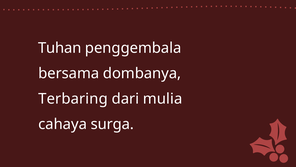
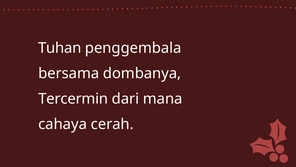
Terbaring: Terbaring -> Tercermin (73, 98)
mulia: mulia -> mana (163, 98)
surga: surga -> cerah (112, 124)
